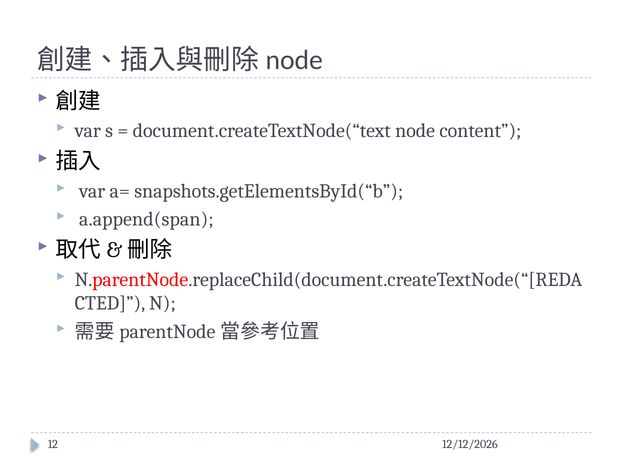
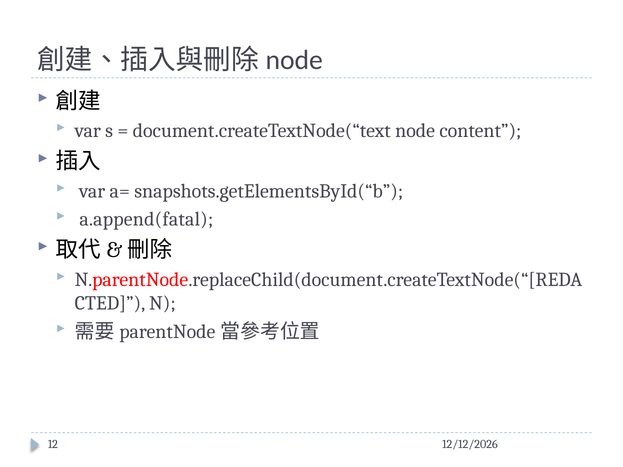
a.append(span: a.append(span -> a.append(fatal (146, 219)
